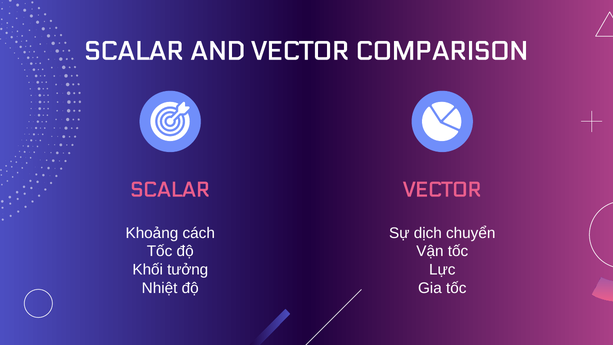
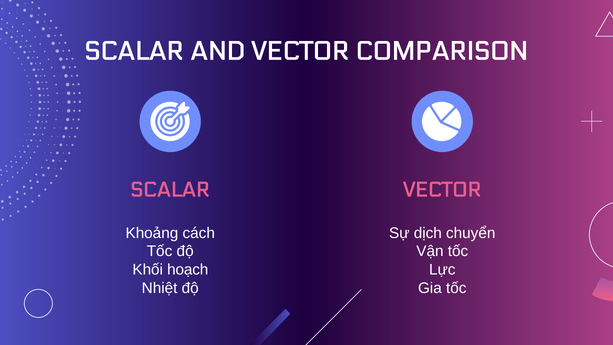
tưởng: tưởng -> hoạch (188, 270)
